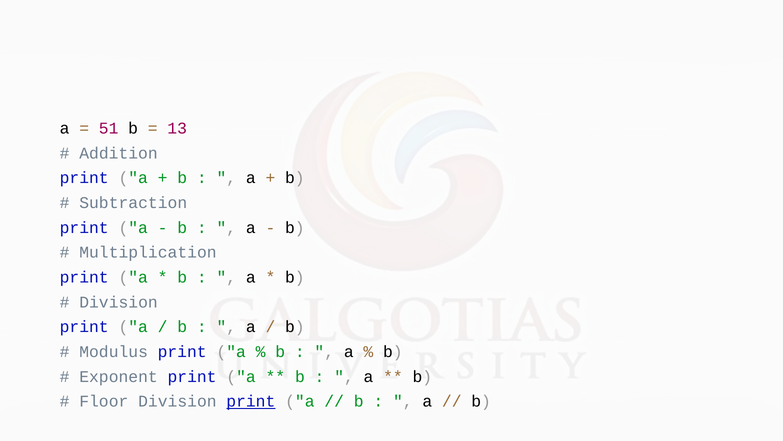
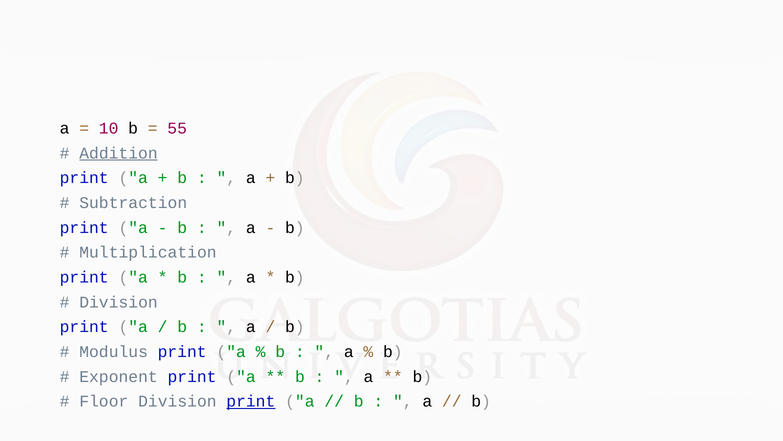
51: 51 -> 10 (109, 128)
13: 13 -> 55 (177, 128)
Addition underline: none -> present (119, 153)
